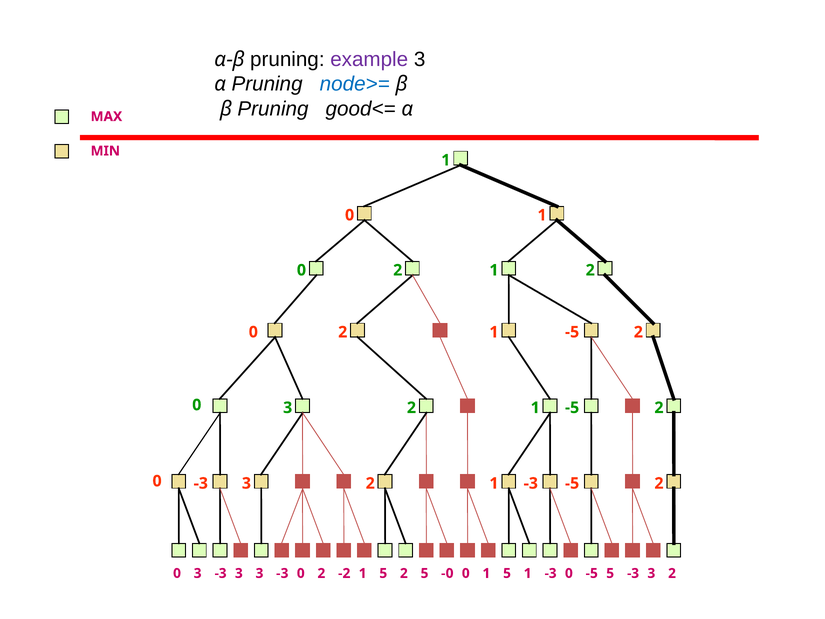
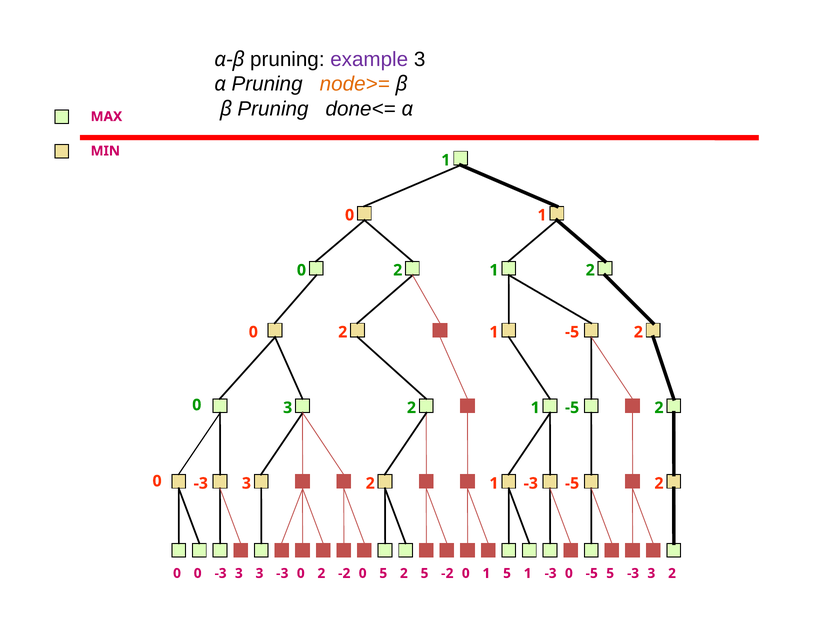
node>= colour: blue -> orange (355, 84)
good<=: good<= -> done<= (361, 109)
3: 3 -> 0 (198, 573)
-2 1: 1 -> 0 (363, 573)
-0: -0 -> -2 (447, 573)
